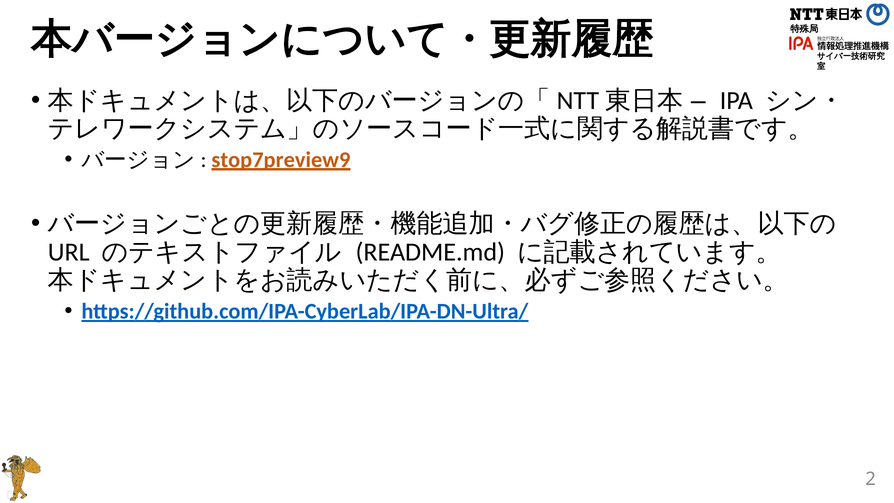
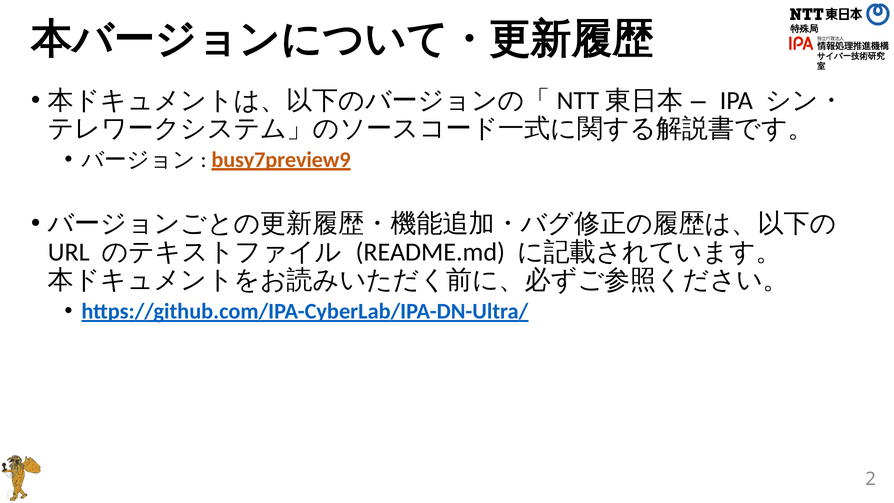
stop7preview9: stop7preview9 -> busy7preview9 (281, 160)
